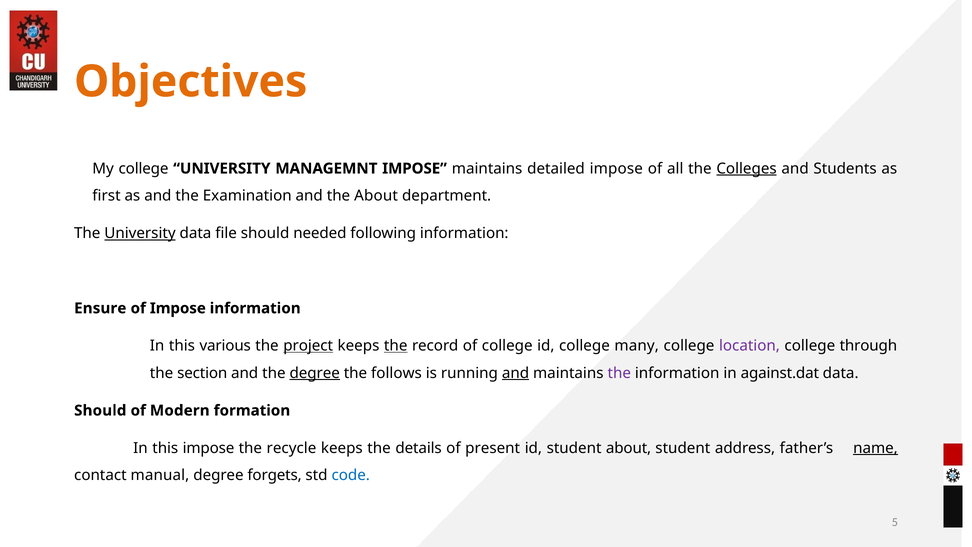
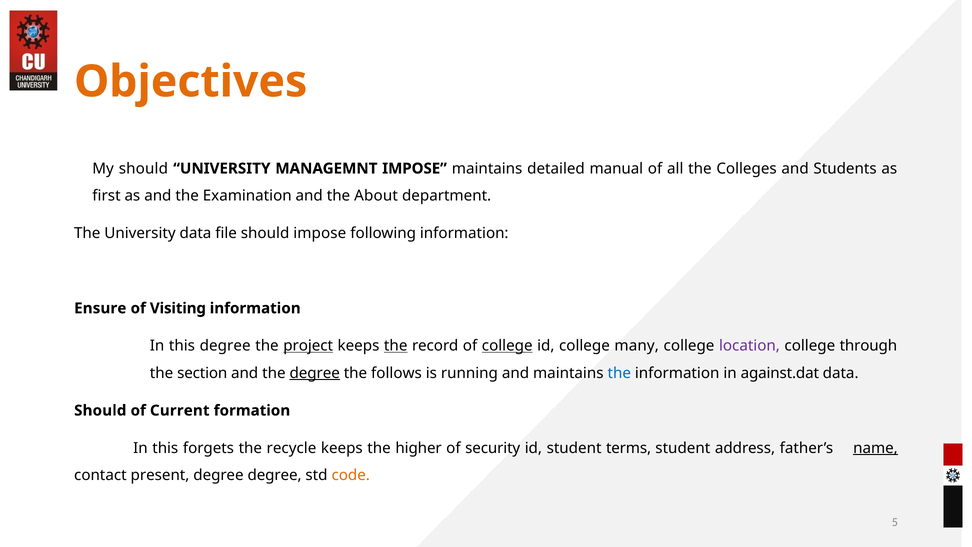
My college: college -> should (143, 168)
detailed impose: impose -> manual (616, 168)
Colleges underline: present -> none (747, 168)
University underline: present -> none (140, 233)
should needed: needed -> impose (320, 233)
of Impose: Impose -> Visiting (178, 308)
this various: various -> degree (225, 346)
college underline: none -> present (507, 346)
and underline: present -> none (516, 373)
the colour: purple -> blue (619, 373)
Modern: Modern -> Current (180, 410)
this impose: impose -> forgets (208, 448)
details: details -> higher (419, 448)
present: present -> security (493, 448)
student about: about -> terms (629, 448)
manual: manual -> present (160, 475)
degree forgets: forgets -> degree (275, 475)
code colour: blue -> orange (351, 475)
